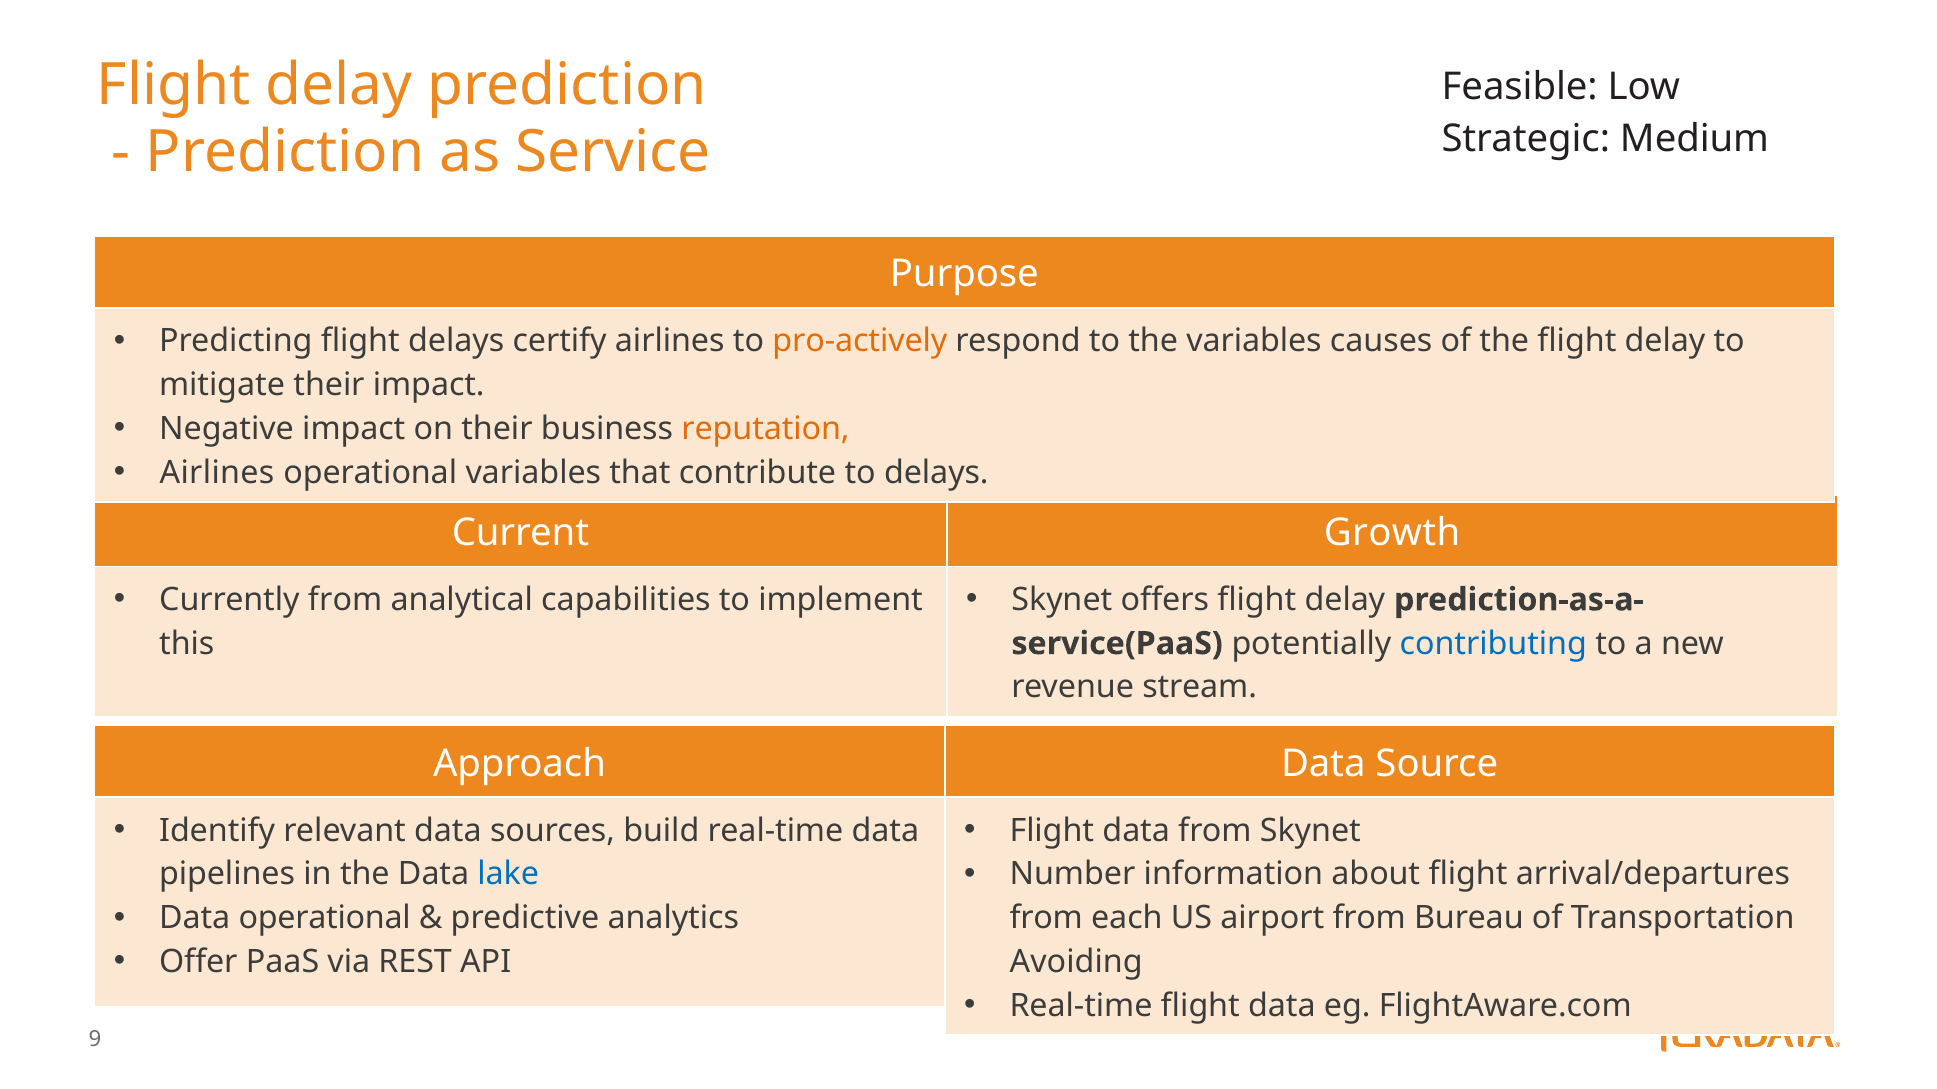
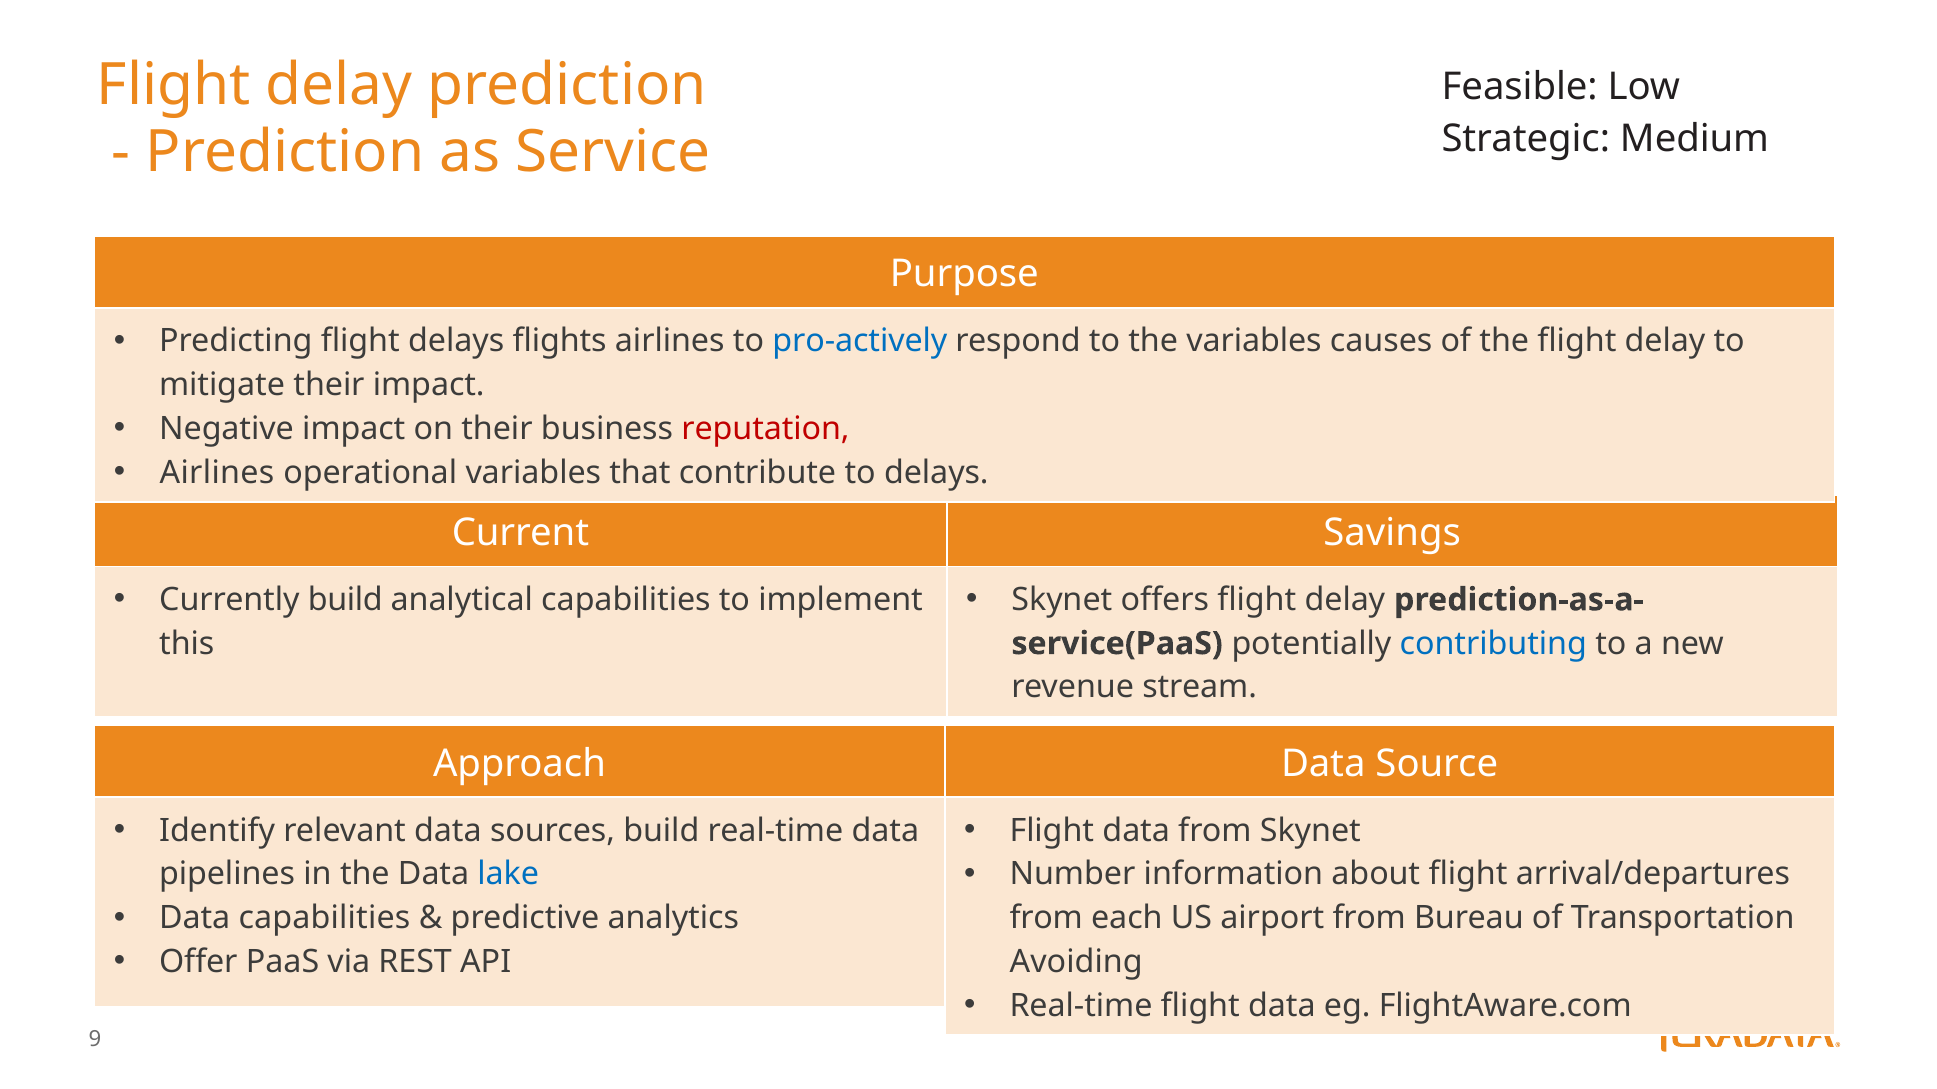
certify: certify -> flights (560, 341)
pro-actively colour: orange -> blue (860, 341)
reputation colour: orange -> red (765, 429)
Growth: Growth -> Savings (1392, 533)
Currently from: from -> build (345, 600)
Data operational: operational -> capabilities (324, 918)
